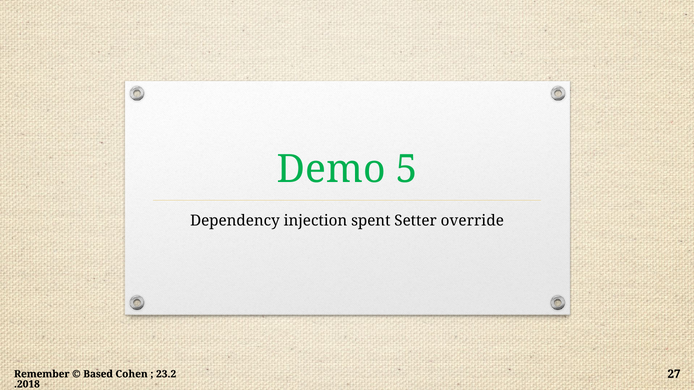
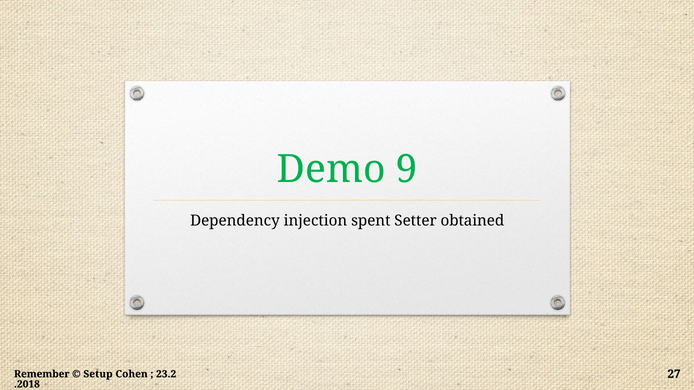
5: 5 -> 9 (407, 169)
override: override -> obtained (472, 221)
Based: Based -> Setup (98, 374)
